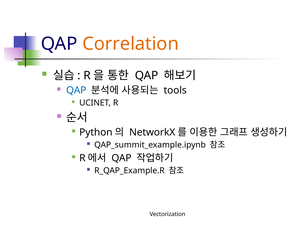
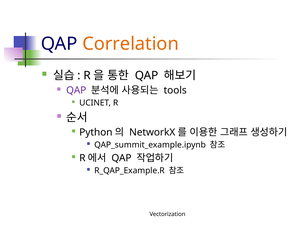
QAP colour: blue -> purple (76, 90)
